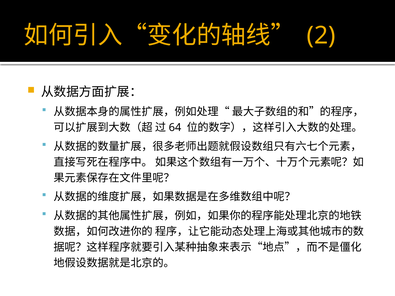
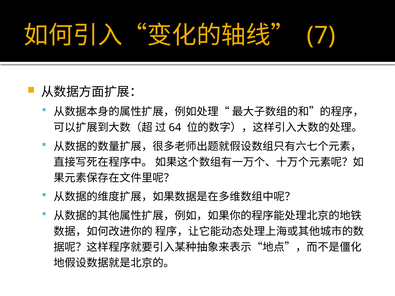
2: 2 -> 7 (321, 35)
